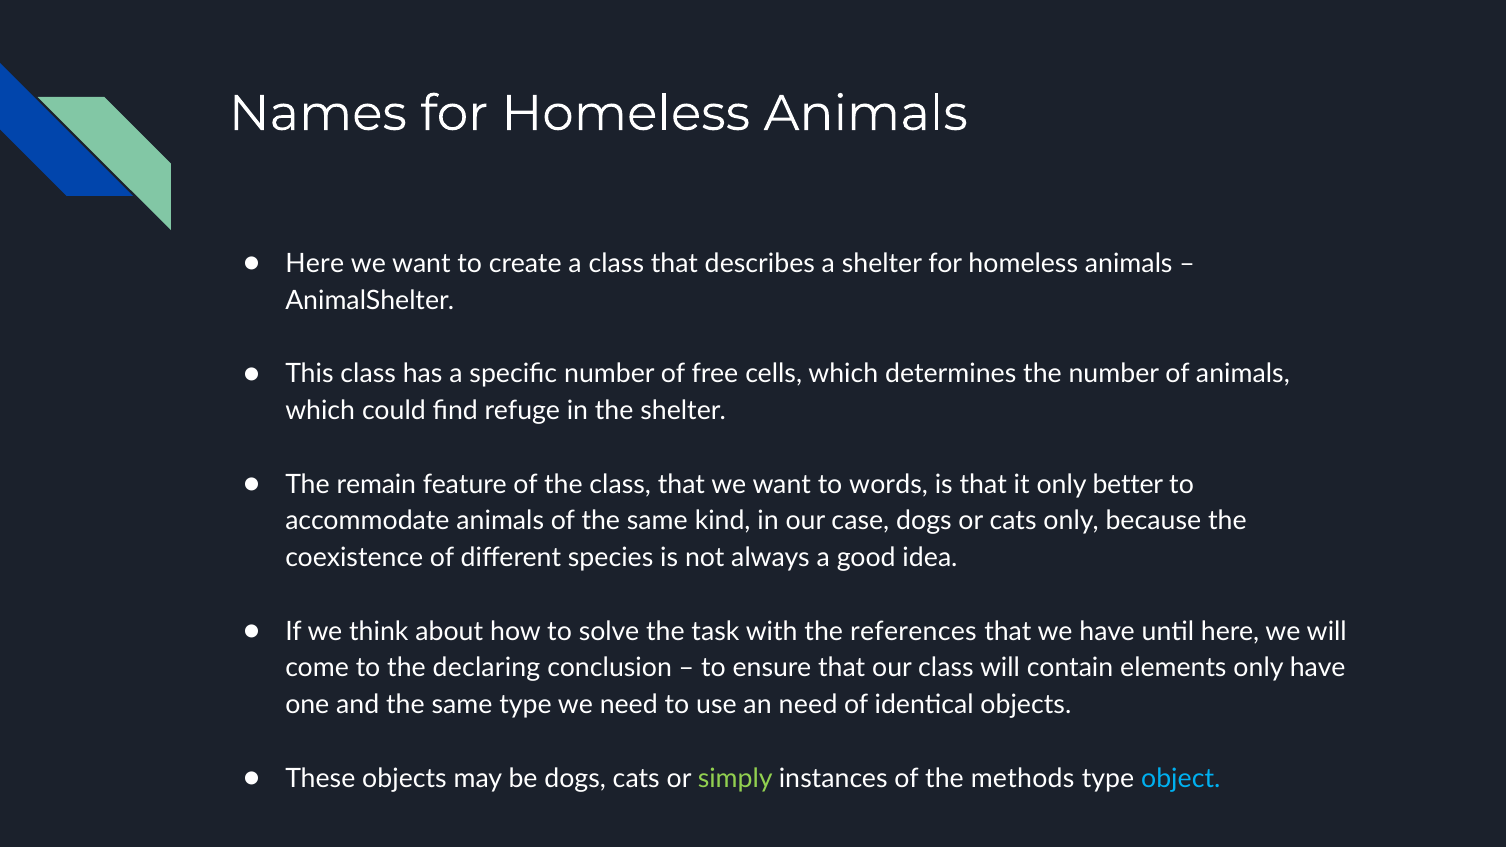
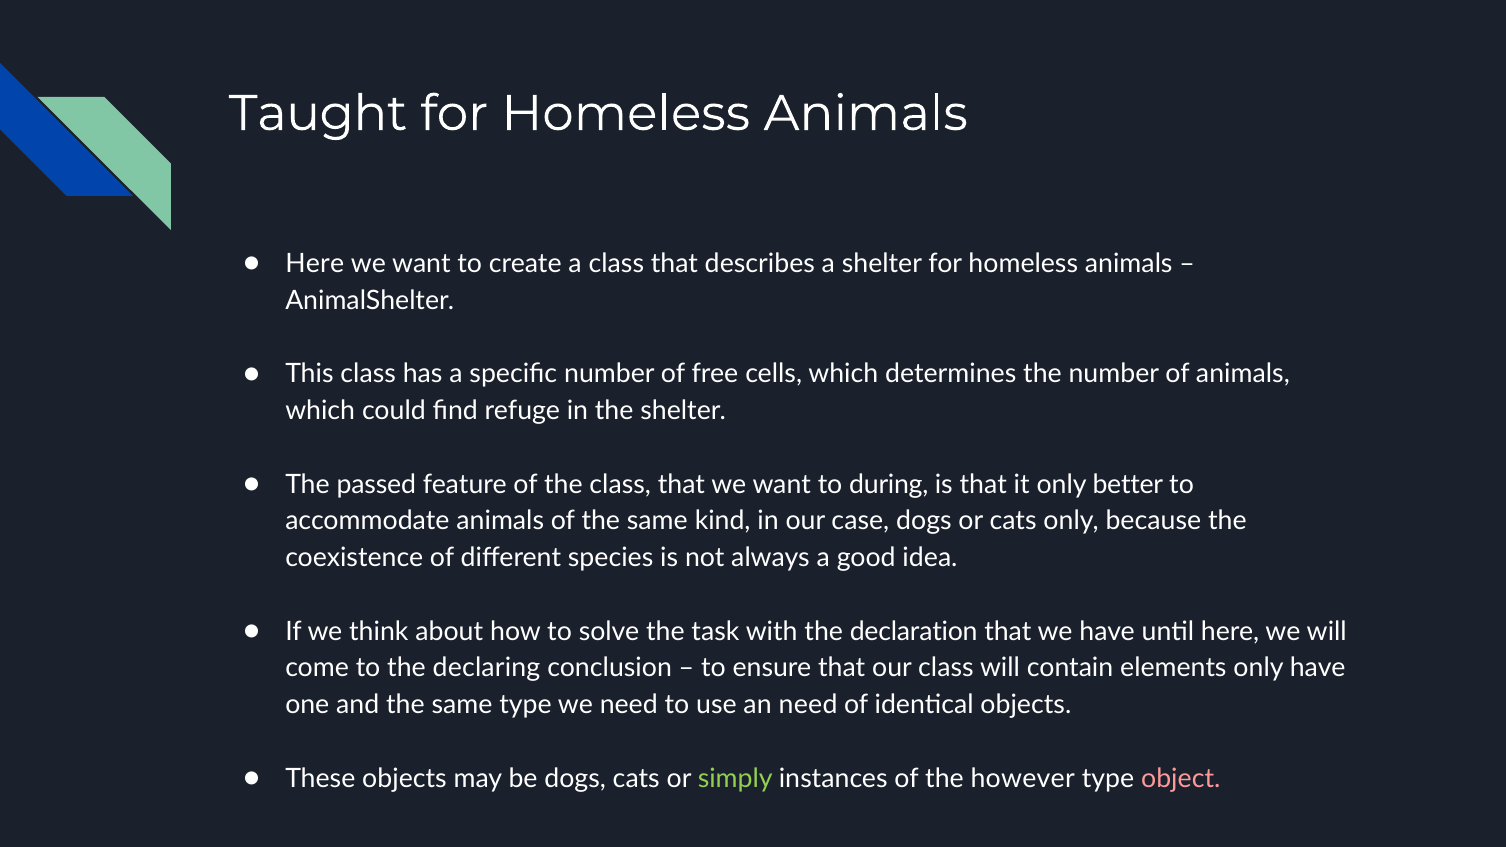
Names: Names -> Taught (318, 114)
remain: remain -> passed (376, 484)
words: words -> during (889, 484)
references: references -> declaration (914, 631)
methods: methods -> however (1023, 779)
object colour: light blue -> pink (1181, 779)
